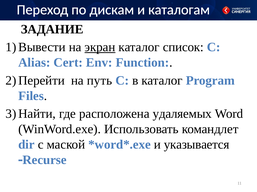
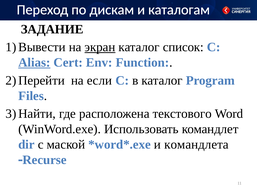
Alias underline: none -> present (34, 63)
путь: путь -> если (100, 81)
удаляемых: удаляемых -> текстового (182, 114)
указывается: указывается -> командлета (196, 145)
